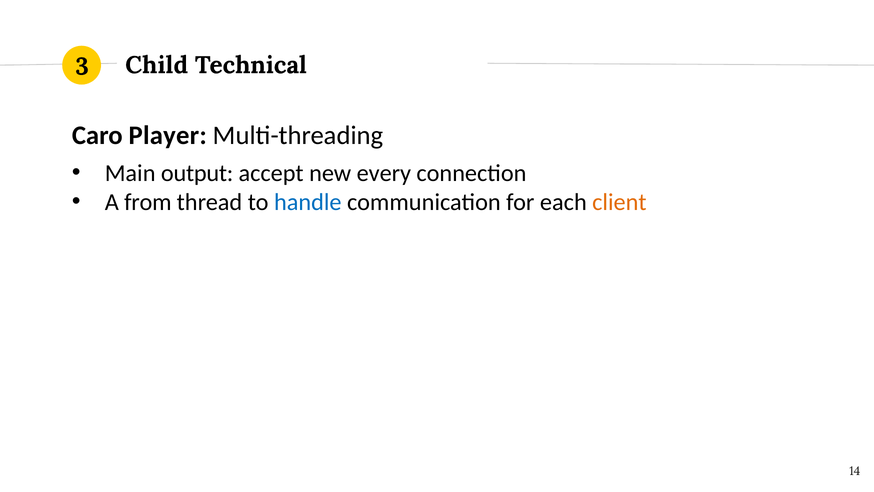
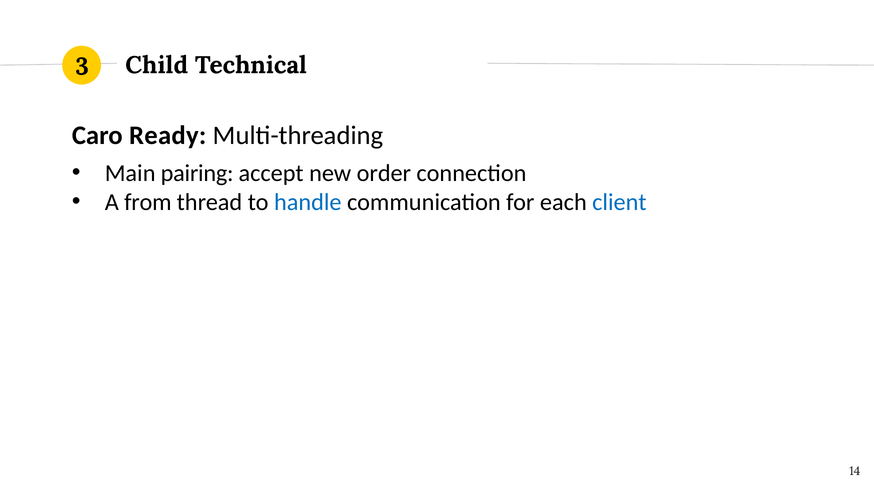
Player: Player -> Ready (168, 135)
output: output -> pairing (197, 173)
every: every -> order (384, 173)
client colour: orange -> blue (619, 202)
